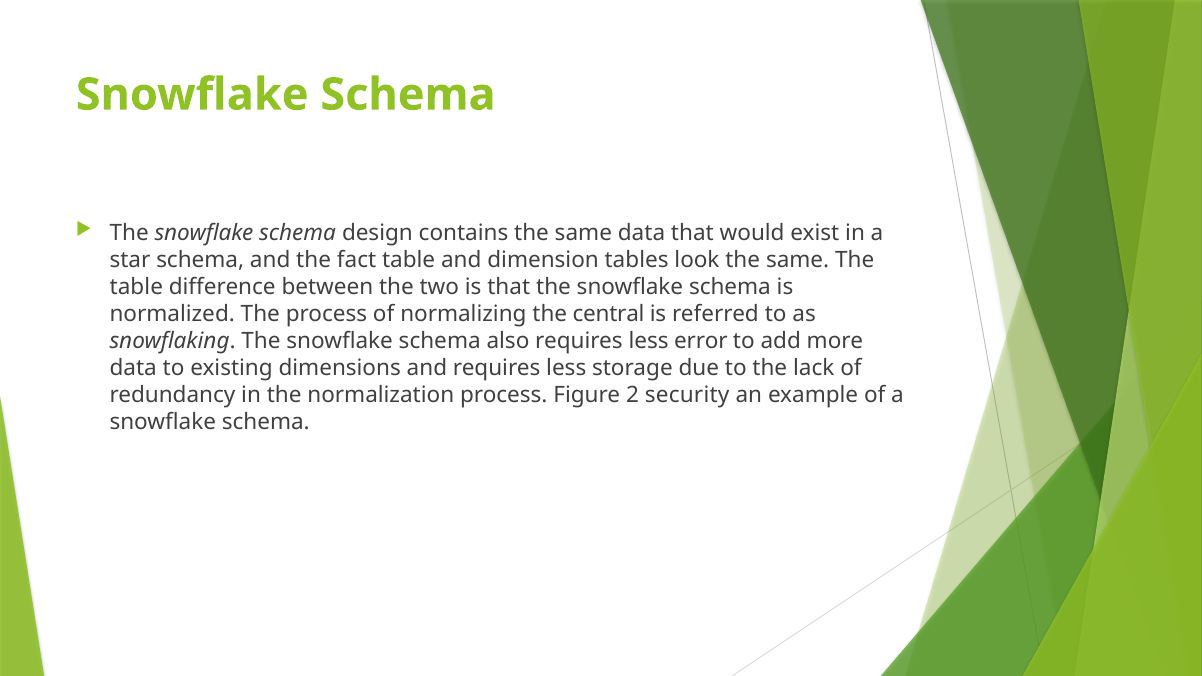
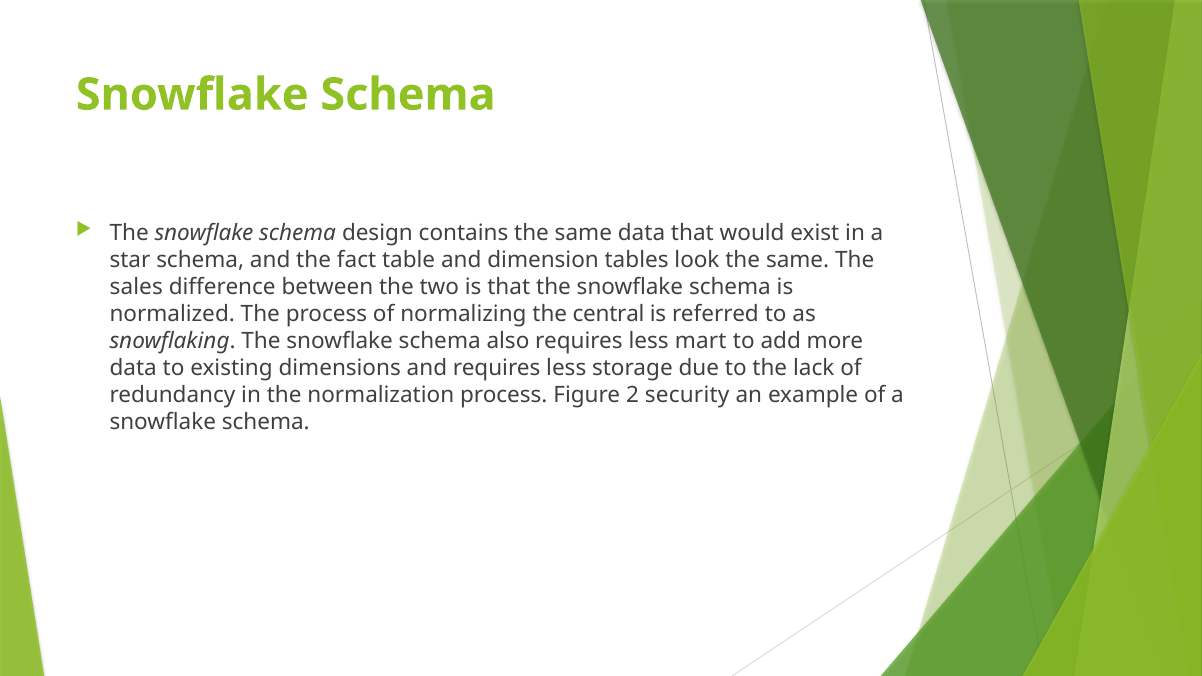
table: table -> sales (136, 287)
error: error -> mart (701, 341)
